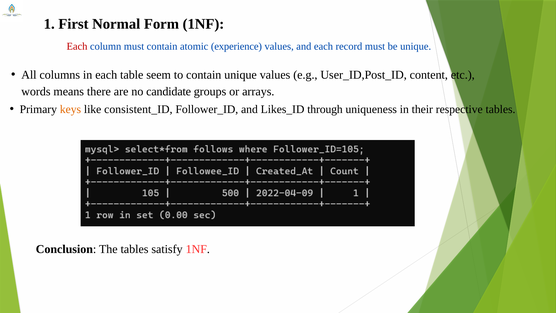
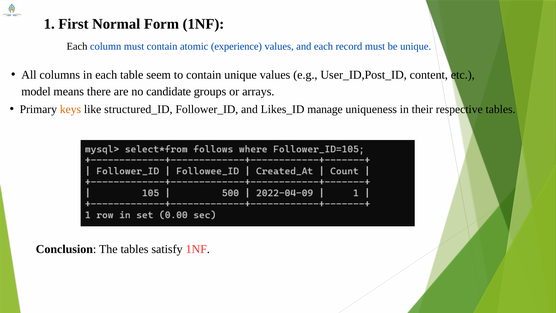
Each colour: red -> black (77, 46)
words: words -> model (36, 92)
consistent_ID: consistent_ID -> structured_ID (138, 109)
through: through -> manage (325, 109)
